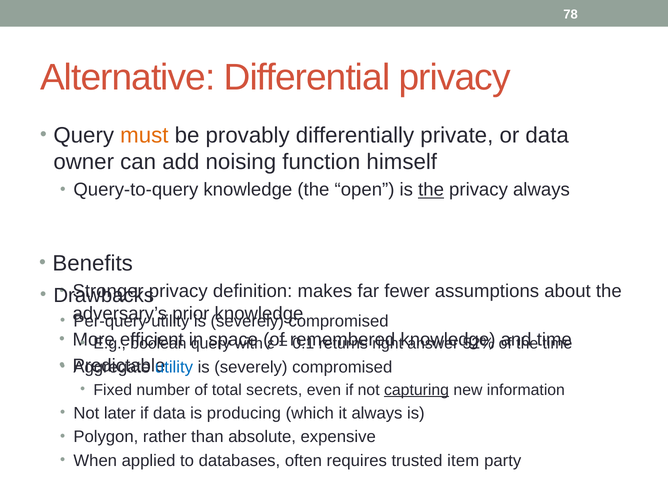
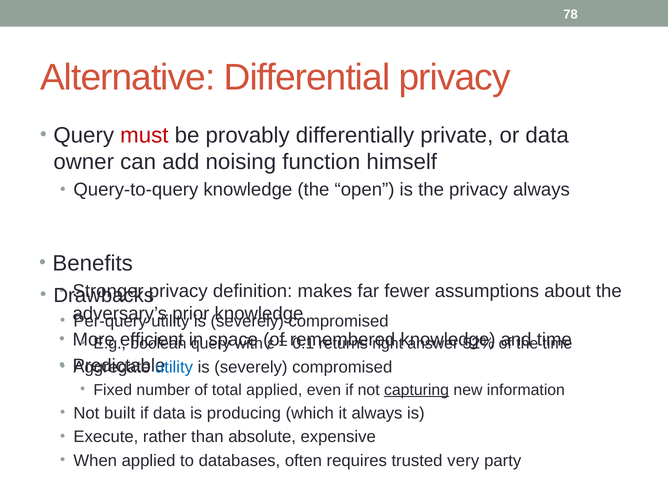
must colour: orange -> red (144, 135)
the underline: present -> none (431, 190)
total secrets: secrets -> applied (274, 390)
later: later -> built (120, 413)
Polygon: Polygon -> Execute (106, 437)
item: item -> very (463, 461)
